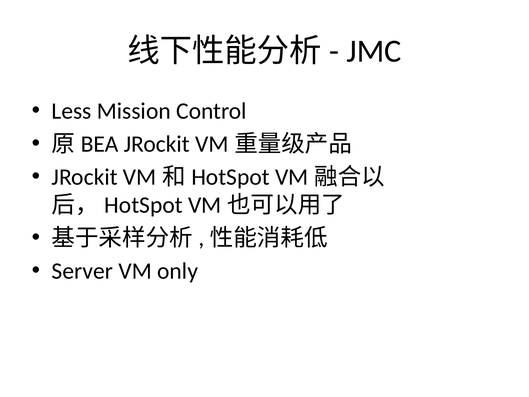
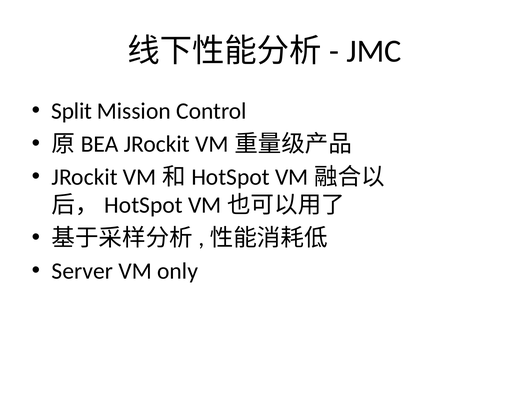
Less: Less -> Split (72, 111)
